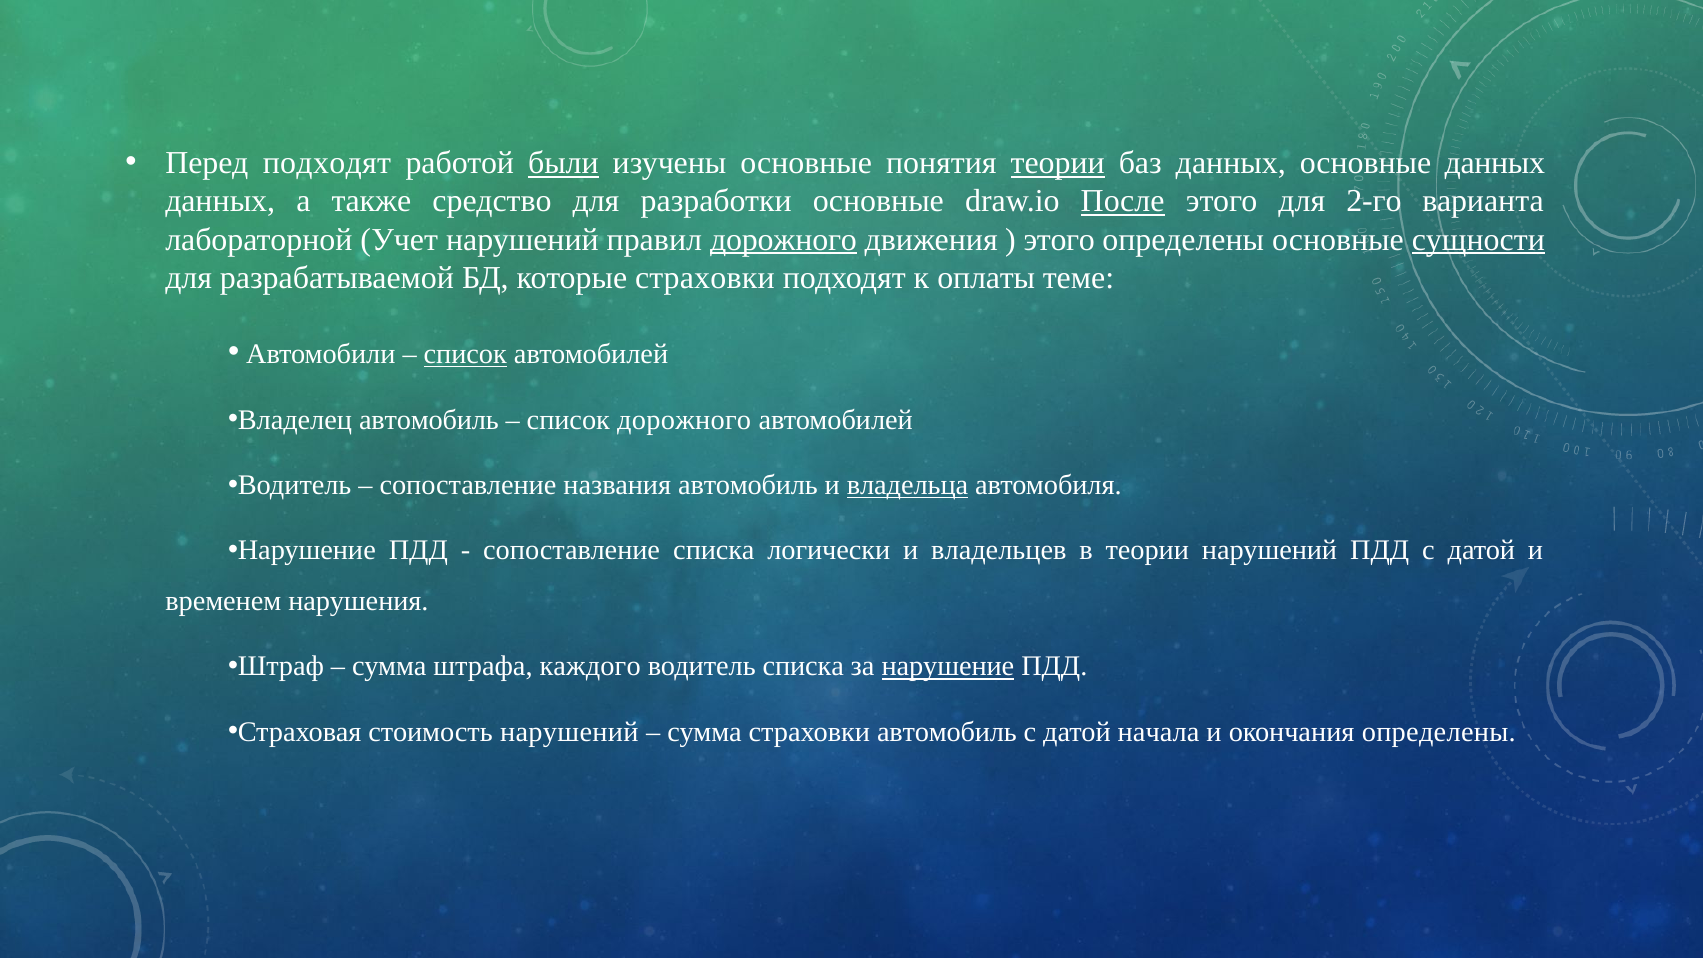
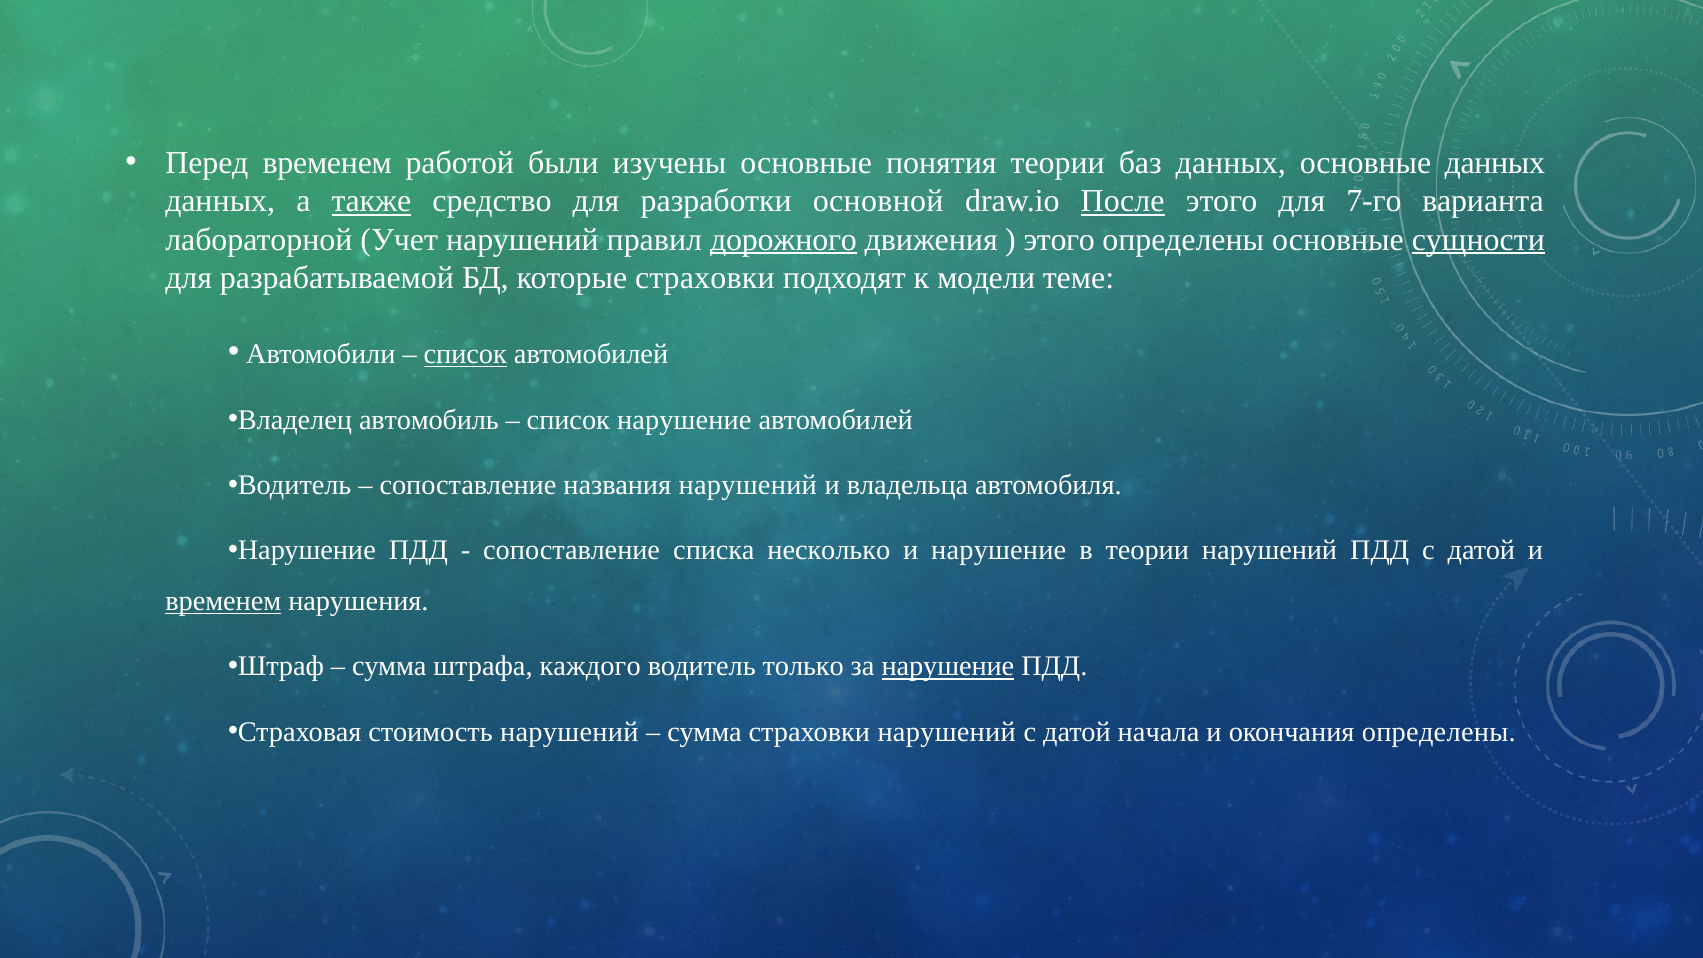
Перед подходят: подходят -> временем (327, 163)
были underline: present -> none (563, 163)
теории underline: present -> none (1058, 163)
также underline: none -> present (371, 201)
разработки основные: основные -> основной (878, 201)
2-го: 2-го -> 7-го (1374, 201)
оплаты: оплаты -> модели (986, 278)
список дорожного: дорожного -> нарушение (684, 420)
названия автомобиль: автомобиль -> нарушений (748, 485)
владельца underline: present -> none (908, 485)
логически: логически -> несколько (829, 550)
и владельцев: владельцев -> нарушение (999, 550)
временем underline: none -> present (223, 601)
водитель списка: списка -> только (803, 667)
страховки автомобиль: автомобиль -> нарушений (947, 732)
